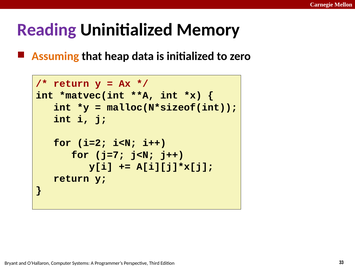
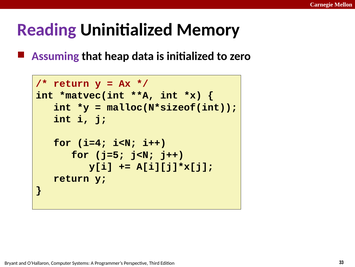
Assuming colour: orange -> purple (55, 56)
i=2: i=2 -> i=4 (92, 143)
j=7: j=7 -> j=5 (110, 154)
